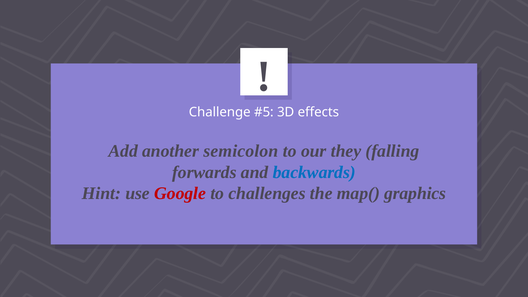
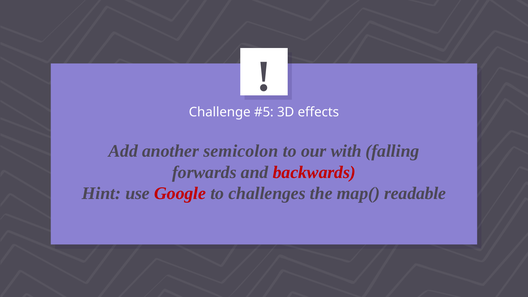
they: they -> with (346, 151)
backwards colour: blue -> red (314, 172)
graphics: graphics -> readable (415, 193)
